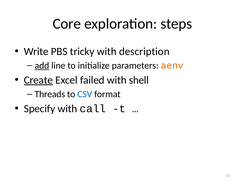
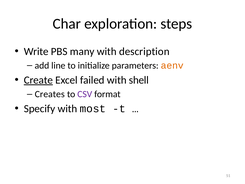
Core: Core -> Char (67, 24)
tricky: tricky -> many (82, 51)
add underline: present -> none (42, 65)
Threads: Threads -> Creates (50, 94)
CSV colour: blue -> purple (85, 94)
call: call -> most (93, 109)
